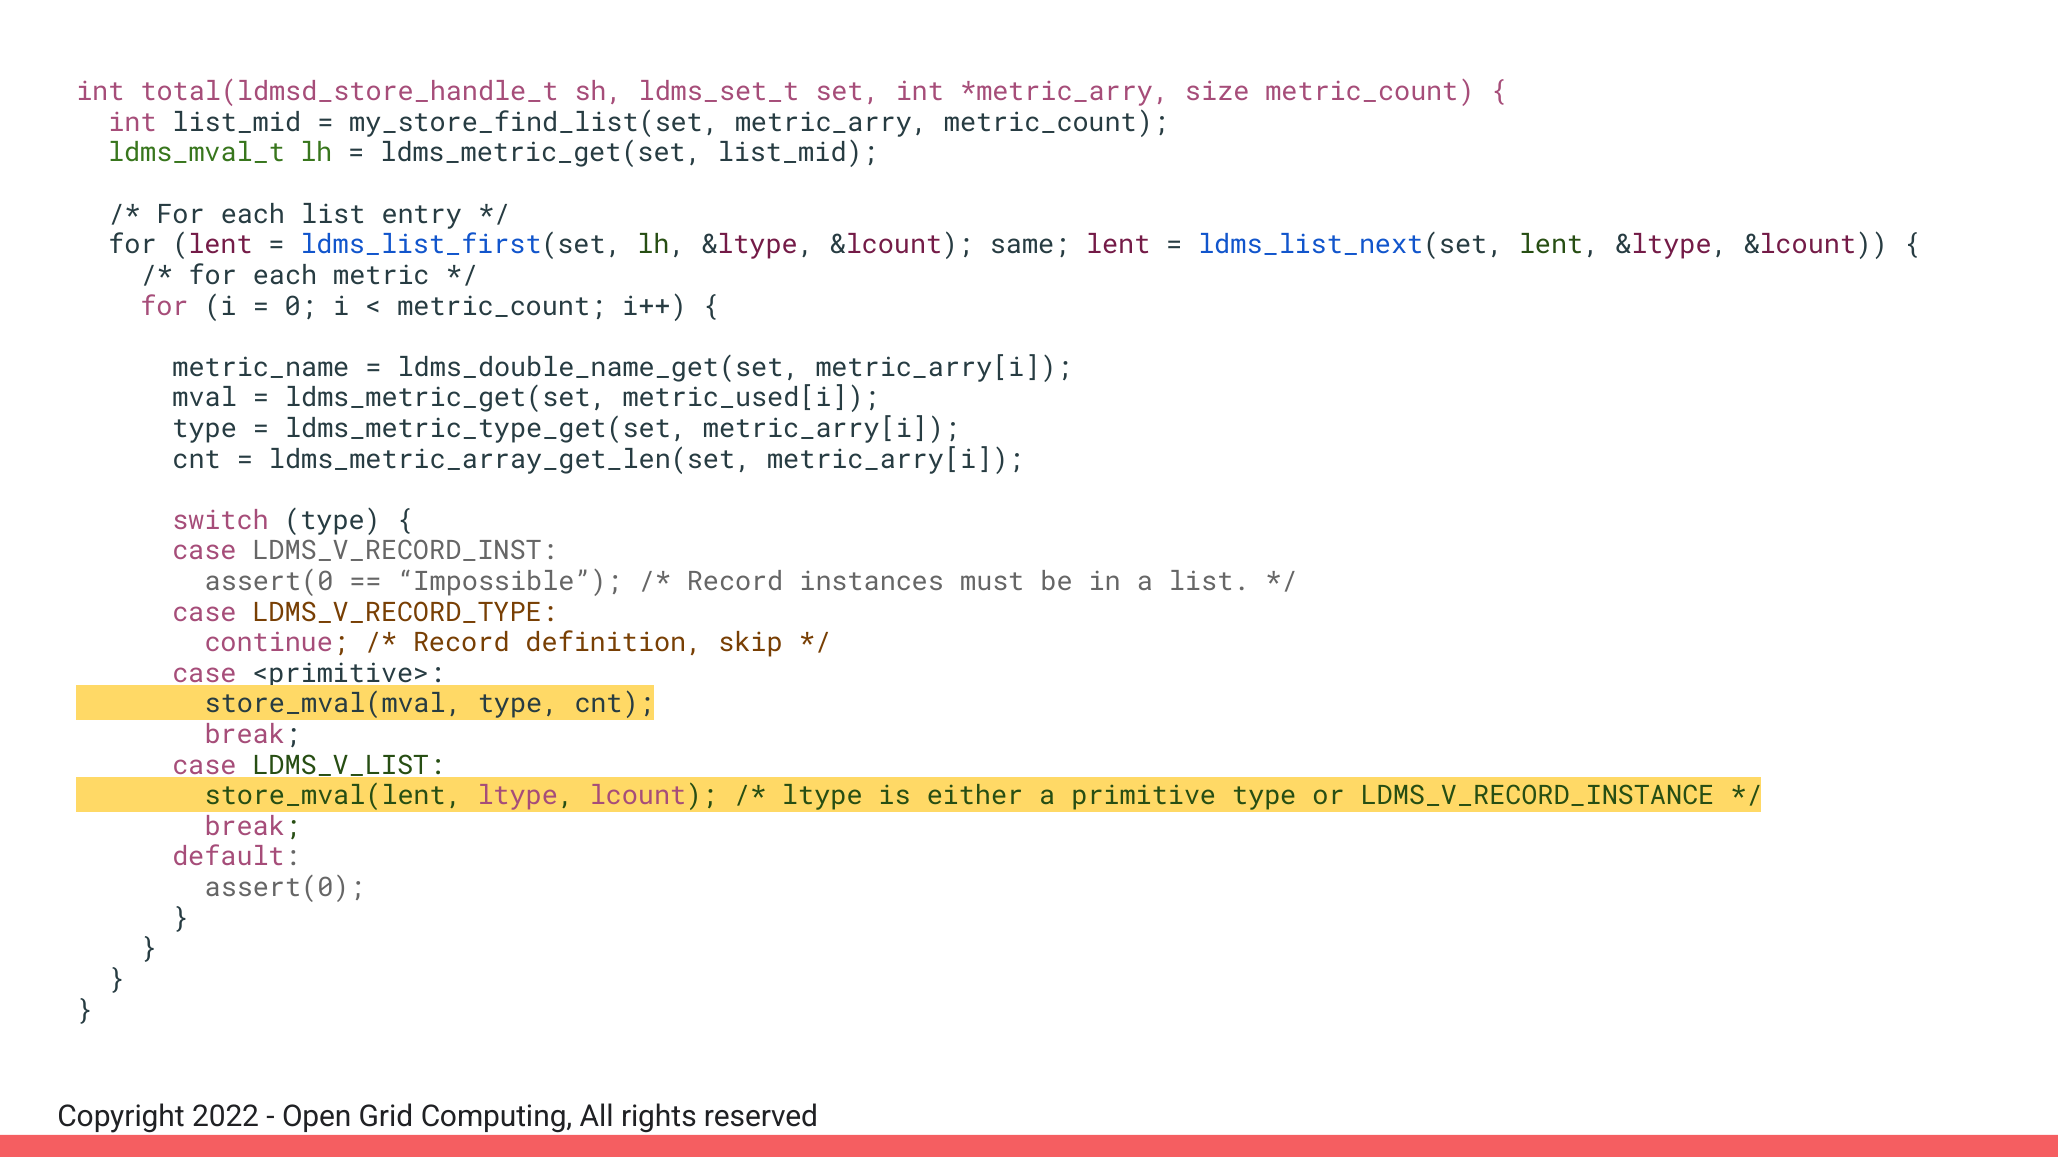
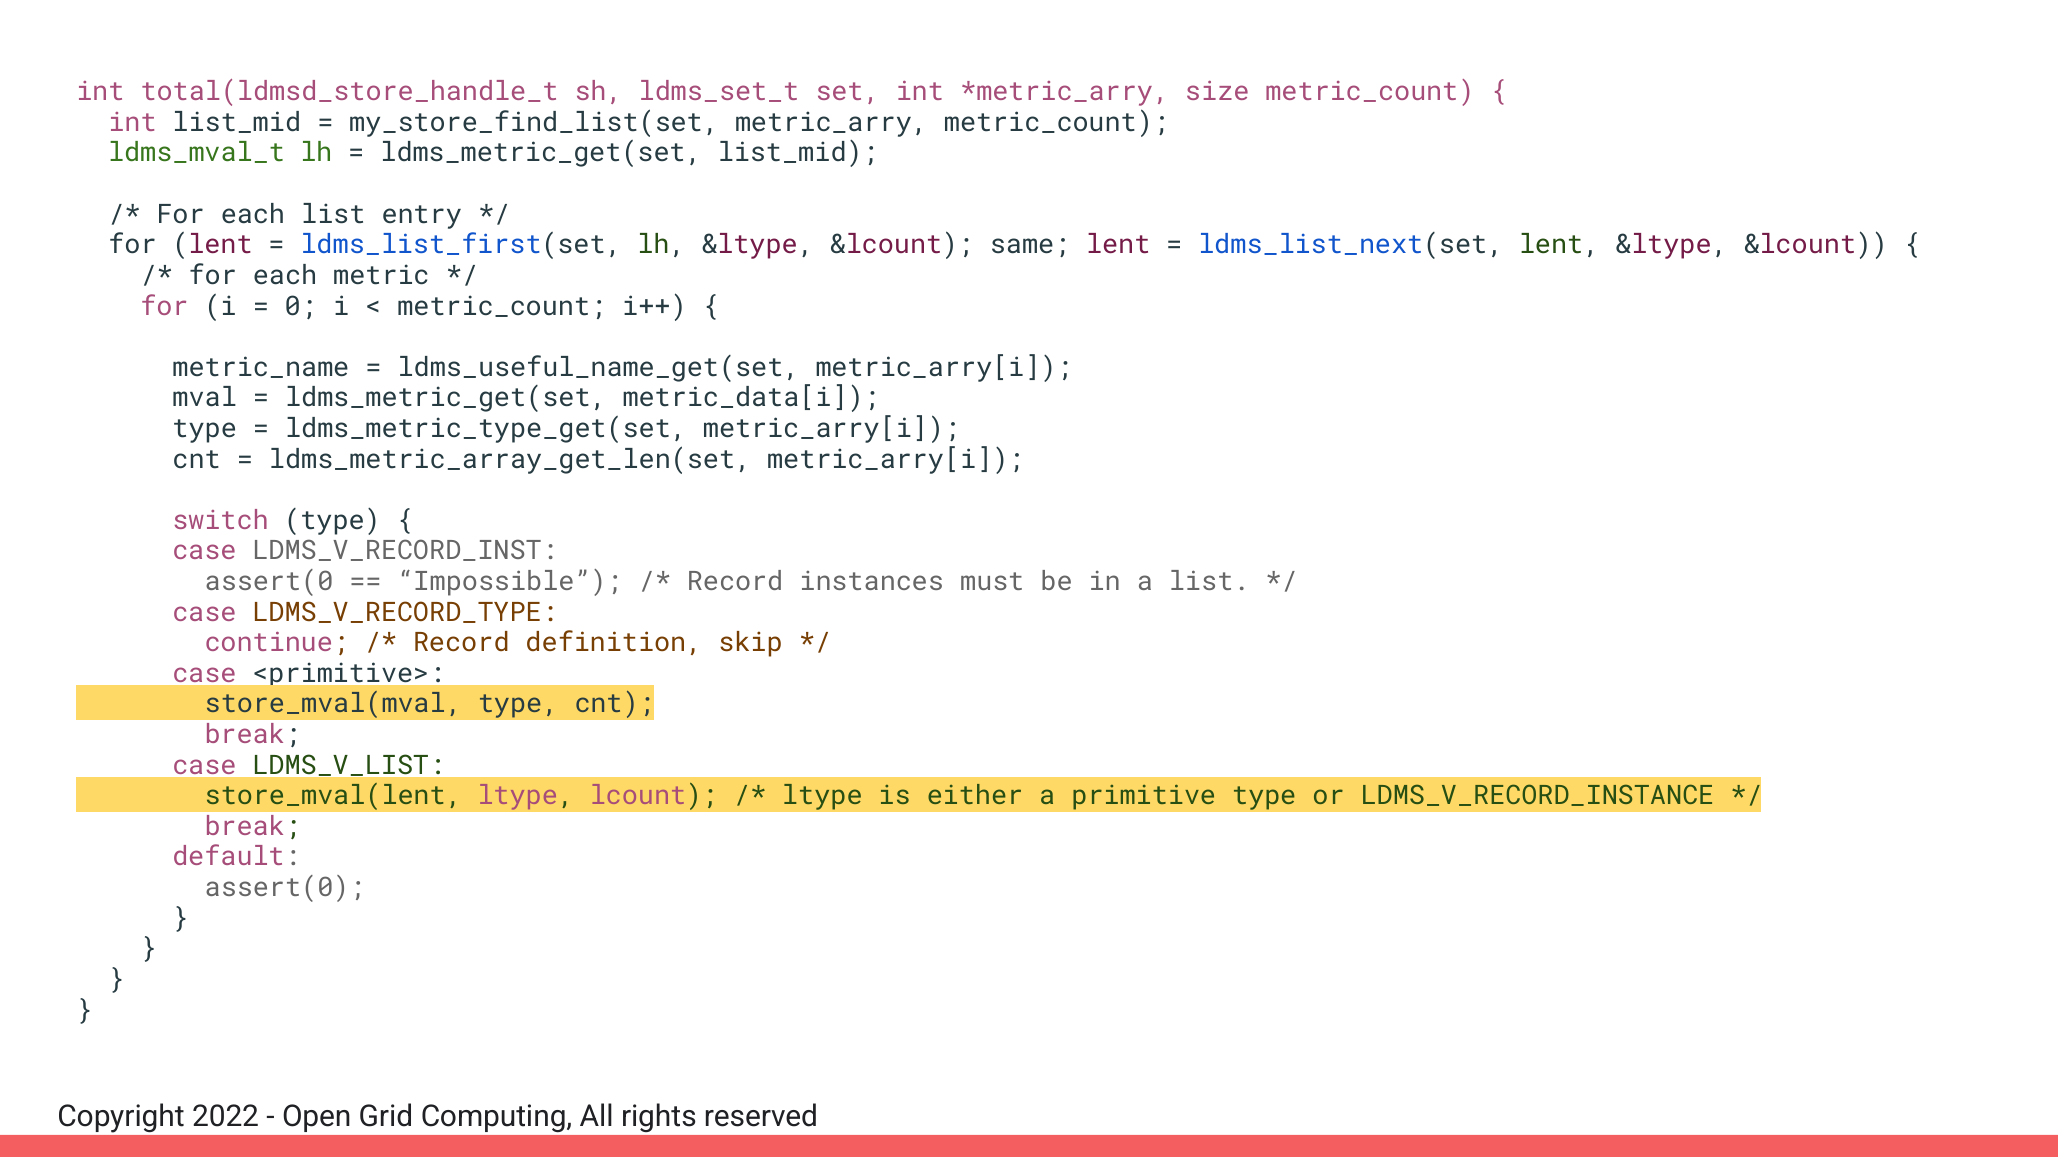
ldms_double_name_get(set: ldms_double_name_get(set -> ldms_useful_name_get(set (599, 368)
metric_used[i: metric_used[i -> metric_data[i (751, 398)
